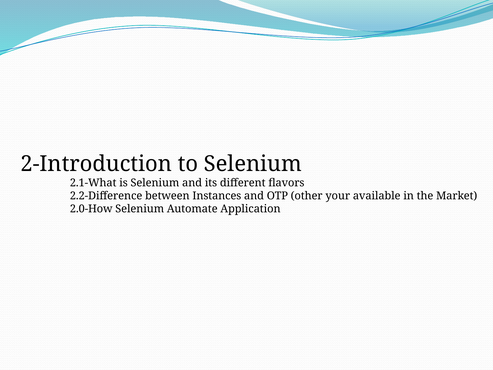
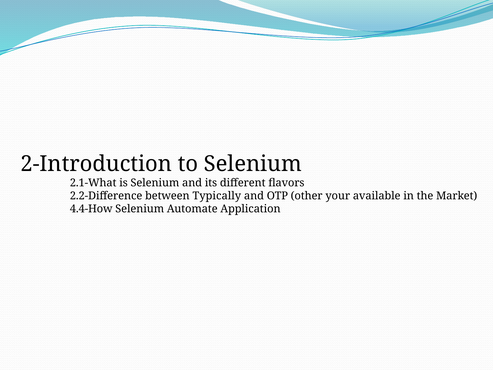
Instances: Instances -> Typically (217, 196)
2.0-How: 2.0-How -> 4.4-How (91, 209)
